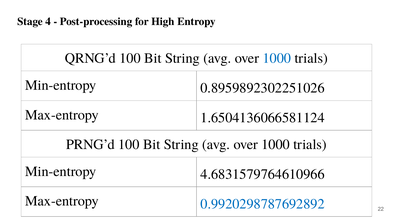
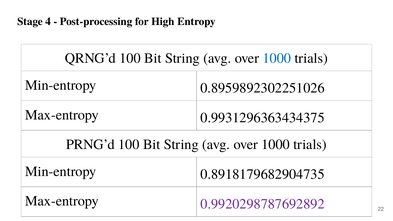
1.6504136066581124: 1.6504136066581124 -> 0.9931296363434375 (263, 118)
4.6831579764610966: 4.6831579764610966 -> 0.8918179682904735 (263, 174)
0.9920298787692892 colour: blue -> purple (263, 204)
